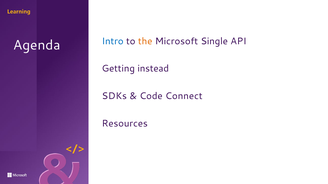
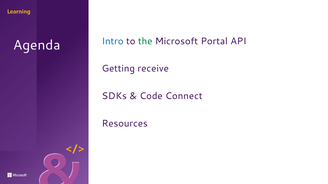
the colour: orange -> green (145, 41)
Single: Single -> Portal (214, 41)
instead: instead -> receive (153, 69)
